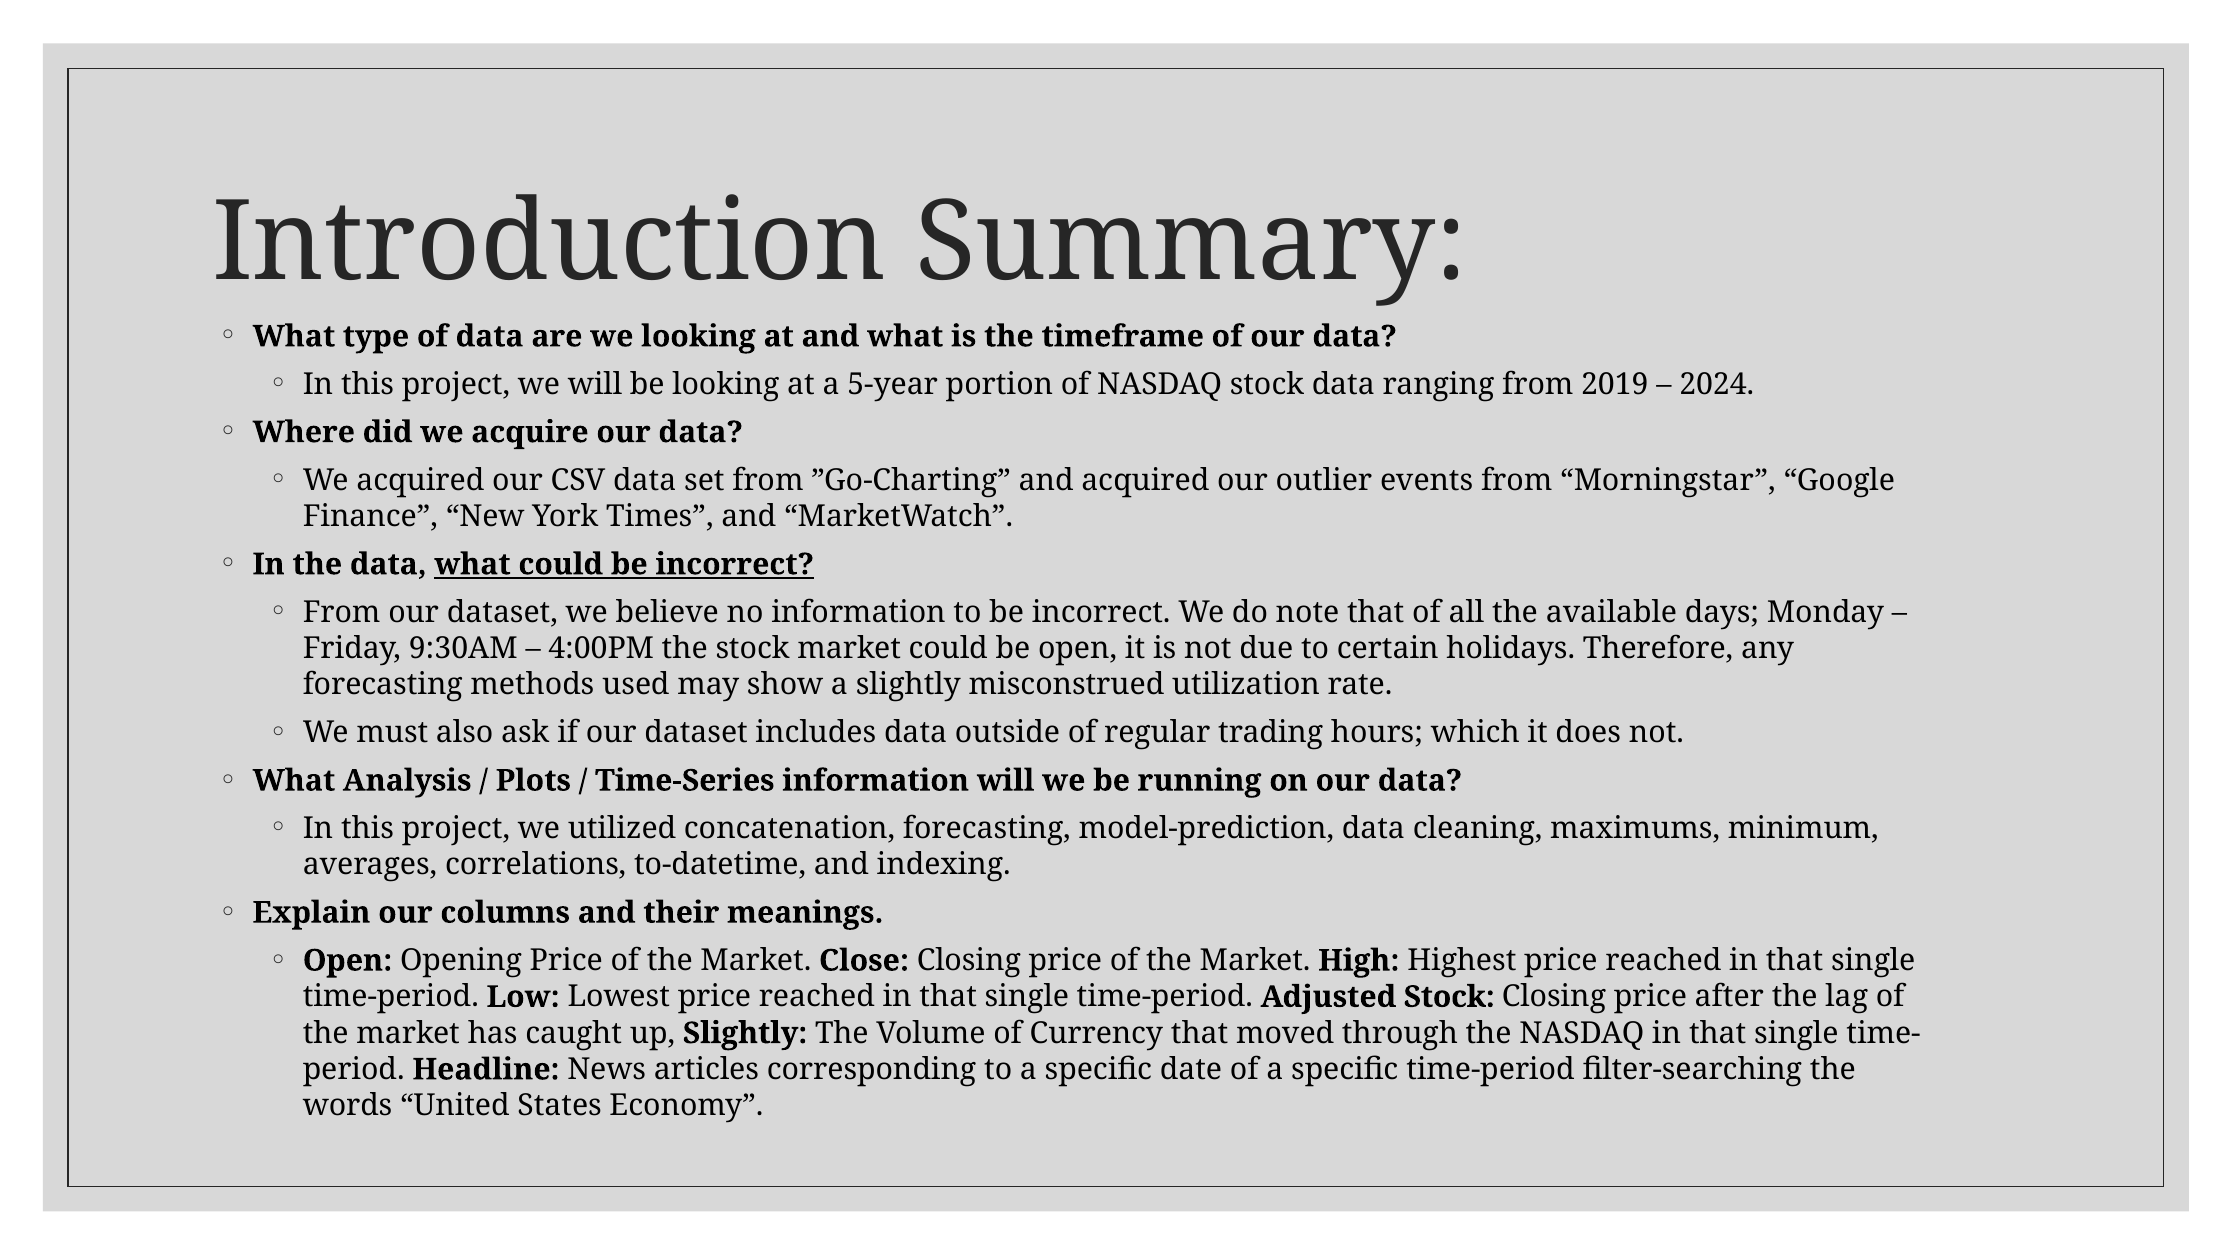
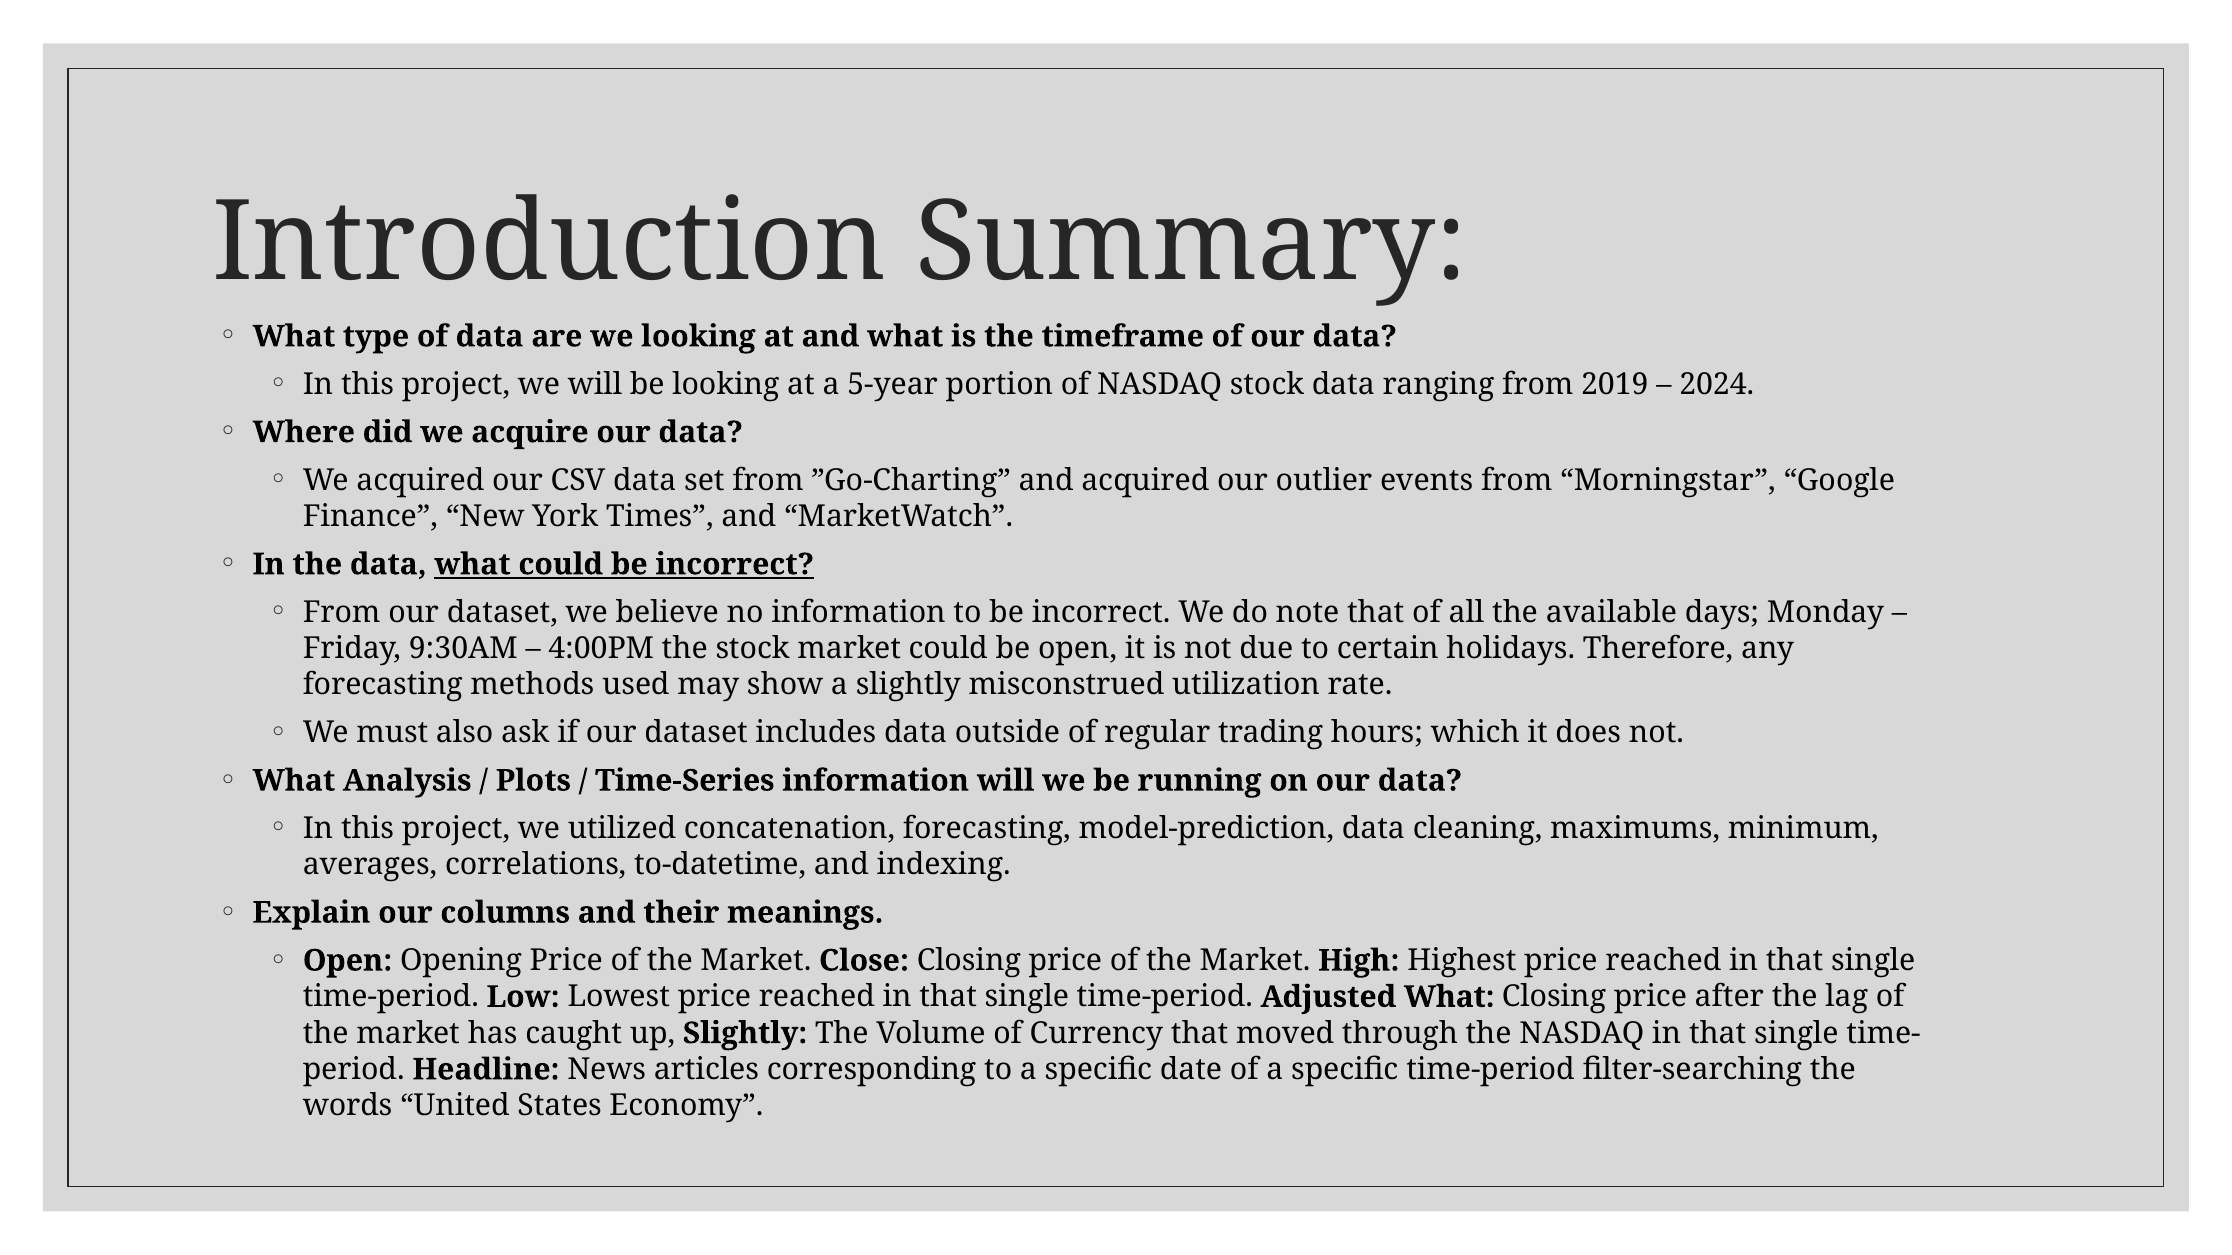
Adjusted Stock: Stock -> What (1449, 997)
